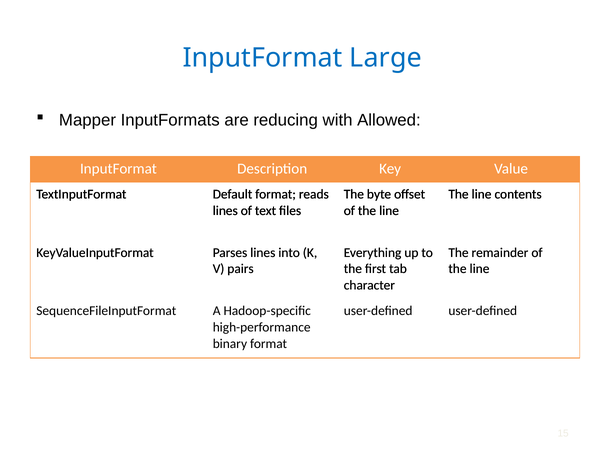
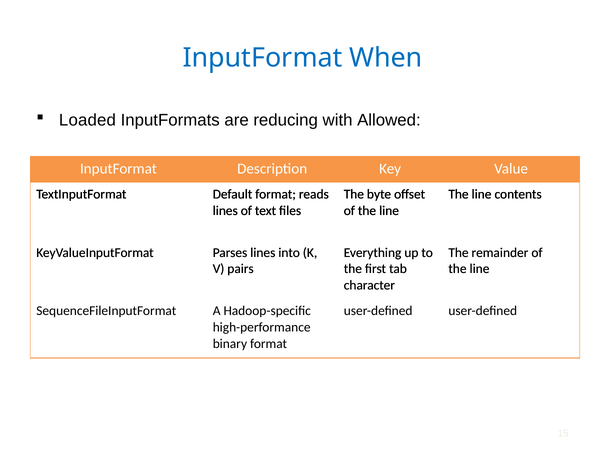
Large: Large -> When (386, 58)
Mapper: Mapper -> Loaded (87, 120)
